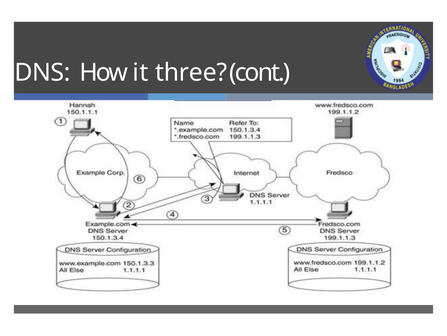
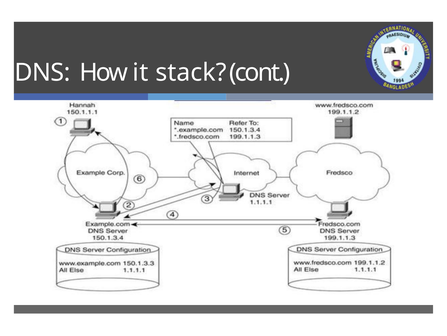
three: three -> stack (191, 73)
